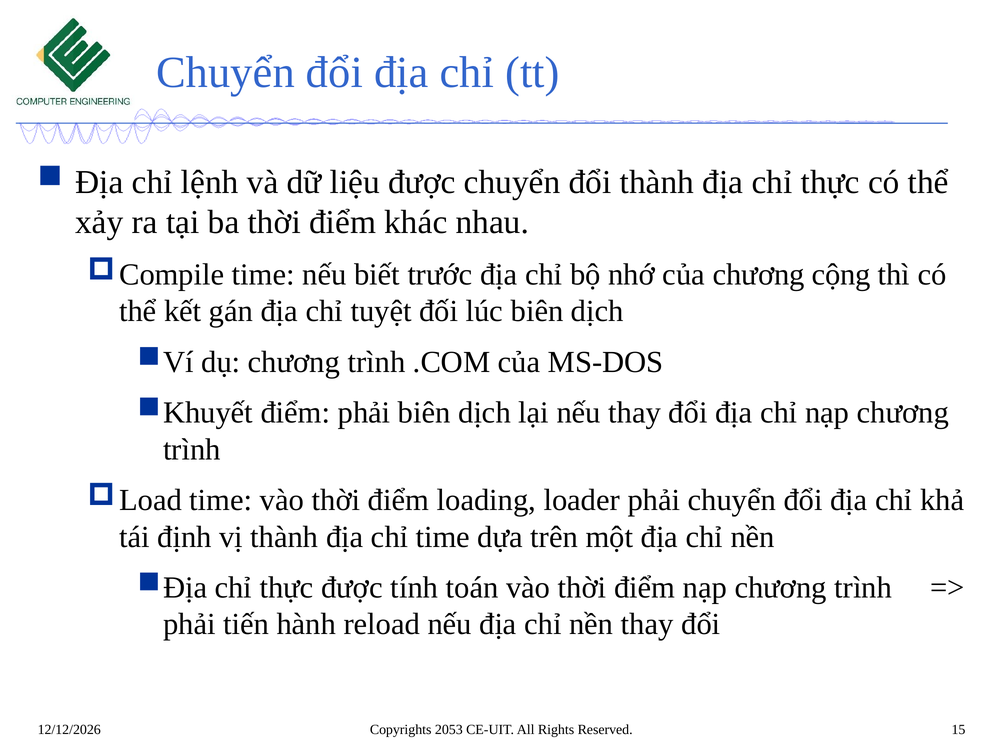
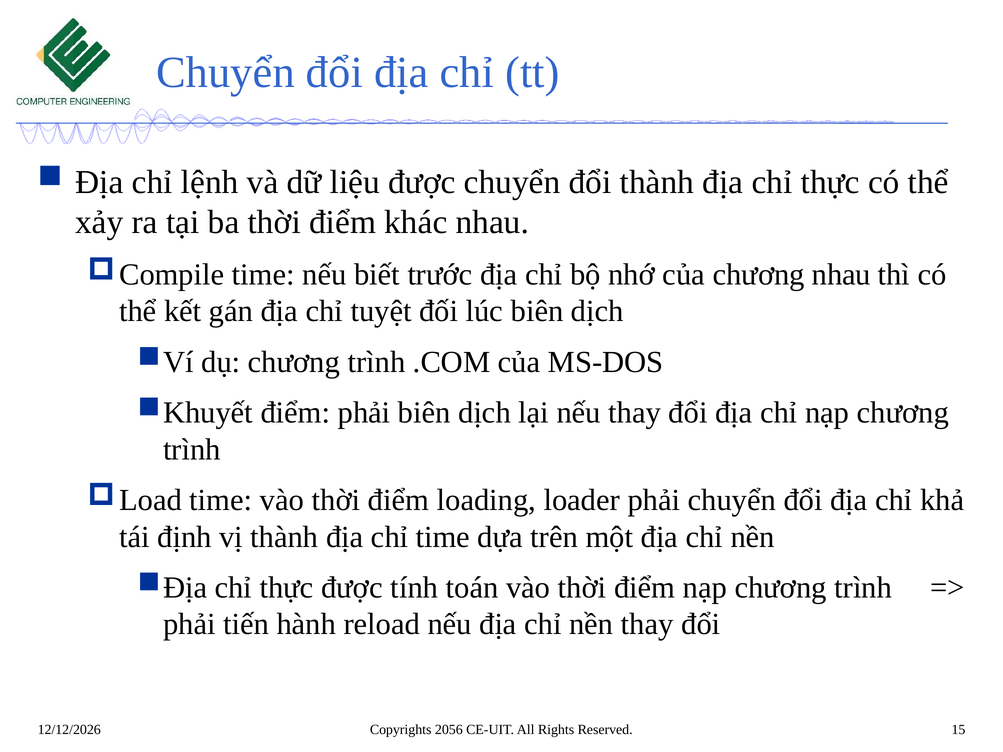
chương cộng: cộng -> nhau (841, 275)
2053: 2053 -> 2056 (449, 730)
